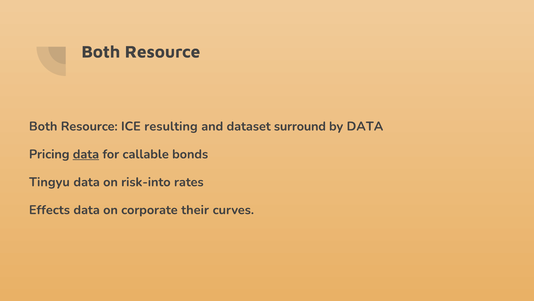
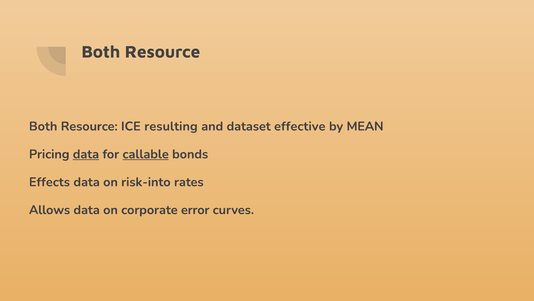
surround: surround -> effective (300, 126)
by DATA: DATA -> MEAN (365, 126)
callable underline: none -> present (146, 154)
Tingyu: Tingyu -> Effects (49, 182)
Effects: Effects -> Allows (50, 210)
their: their -> error (195, 210)
